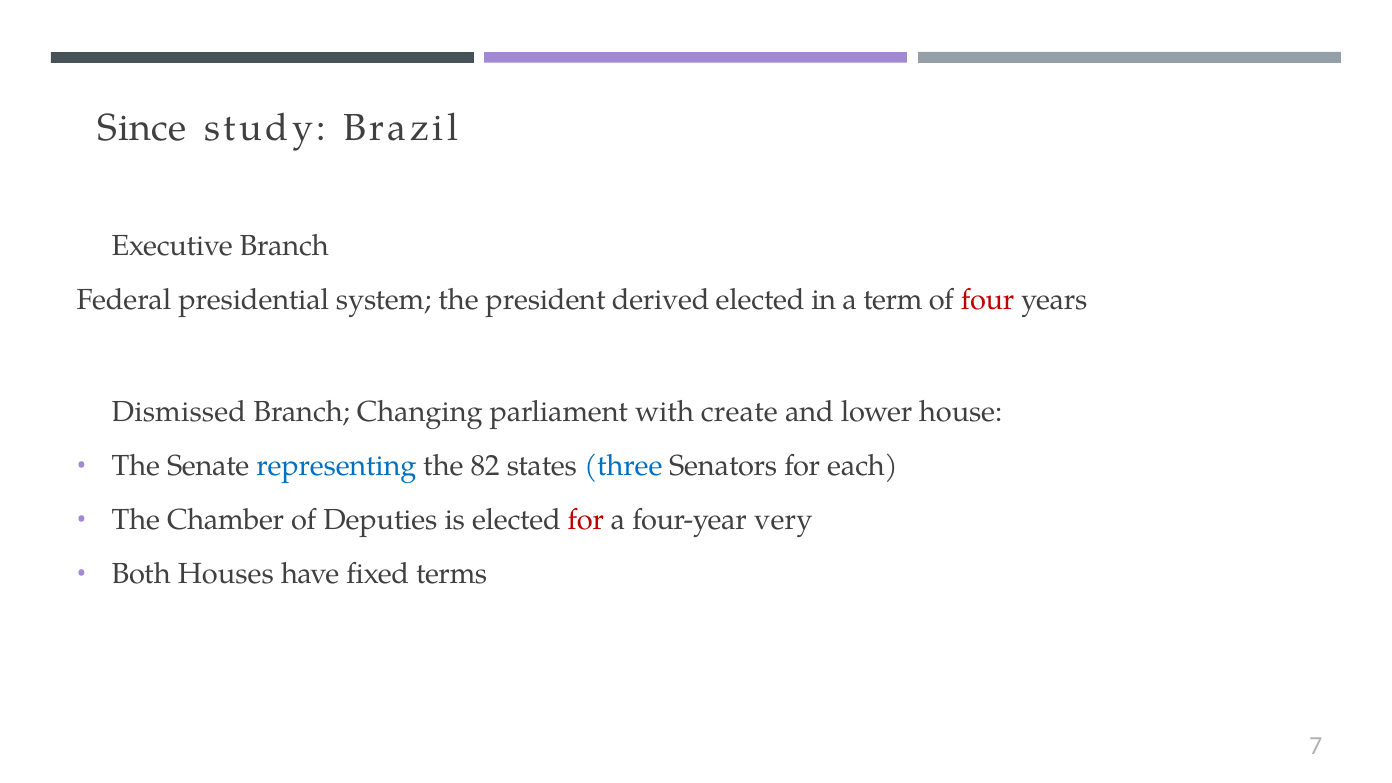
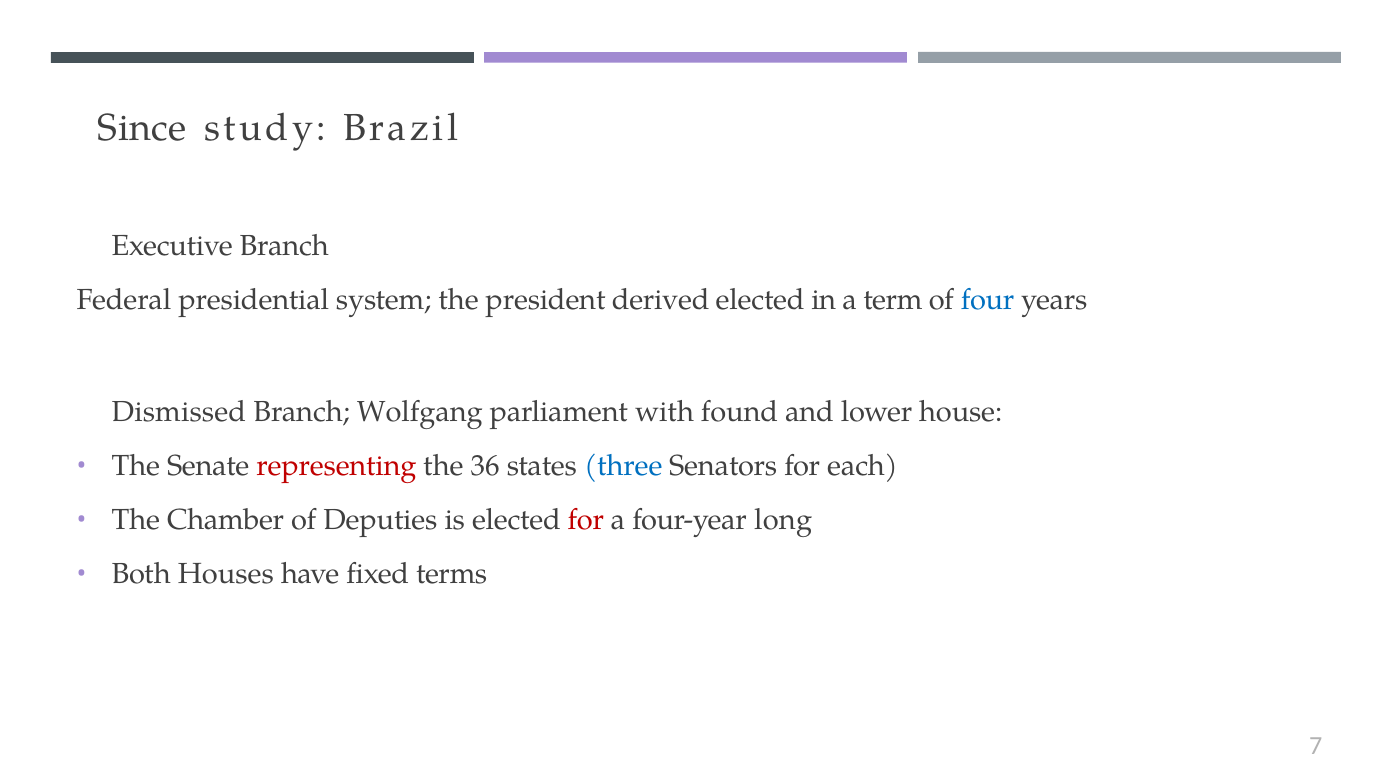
four colour: red -> blue (988, 300)
Changing: Changing -> Wolfgang (420, 412)
create: create -> found (739, 412)
representing colour: blue -> red (336, 466)
82: 82 -> 36 (485, 466)
very: very -> long (783, 520)
